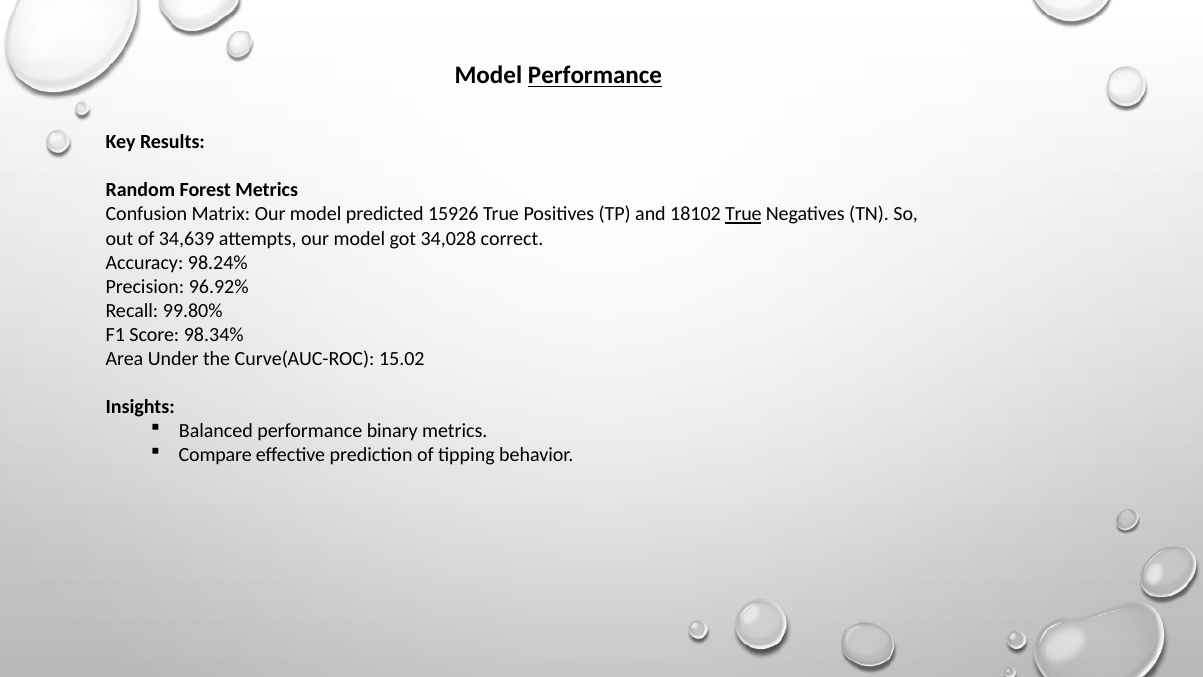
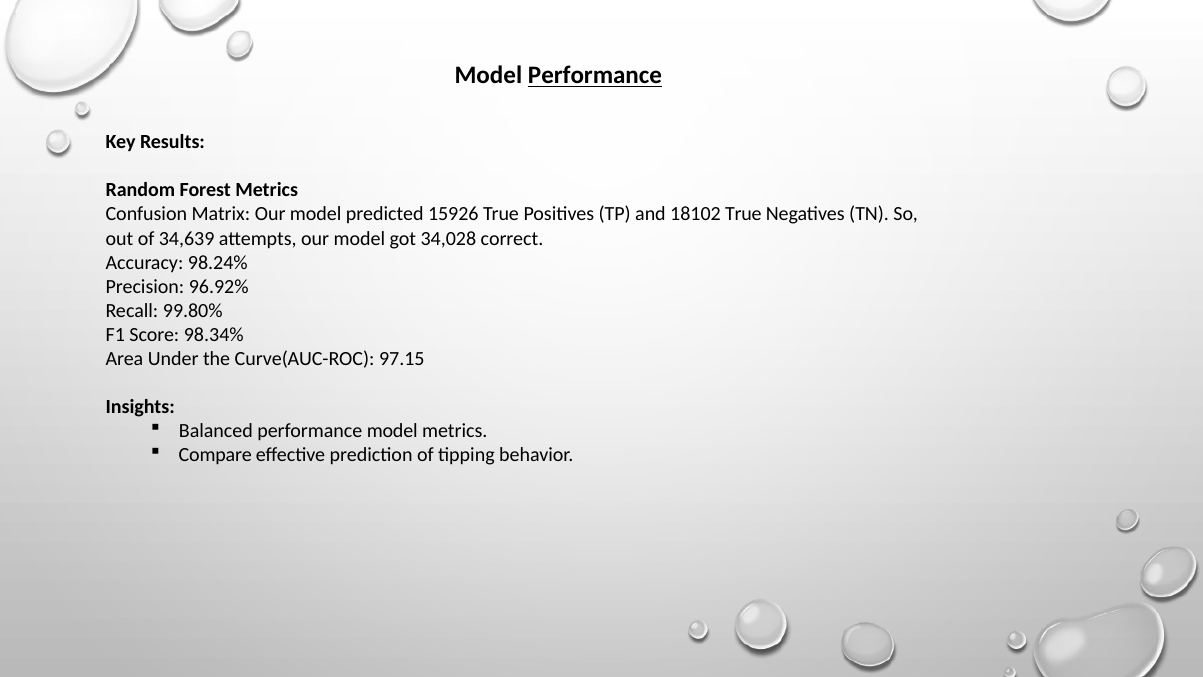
True underline: present -> none (743, 214)
15.02: 15.02 -> 97.15 (402, 359)
performance binary: binary -> model (392, 431)
